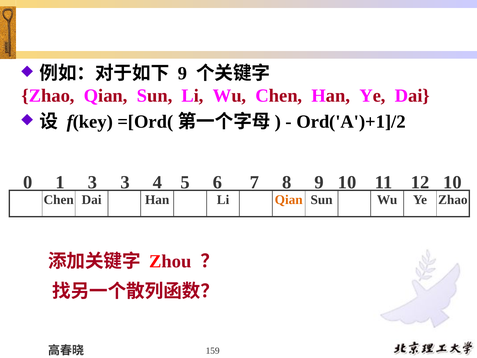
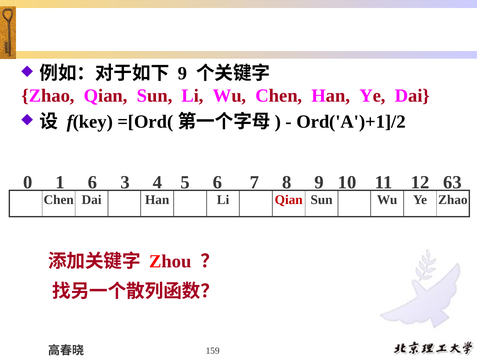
1 3: 3 -> 6 (93, 182)
12 10: 10 -> 63 (452, 182)
Qian colour: orange -> red (289, 199)
